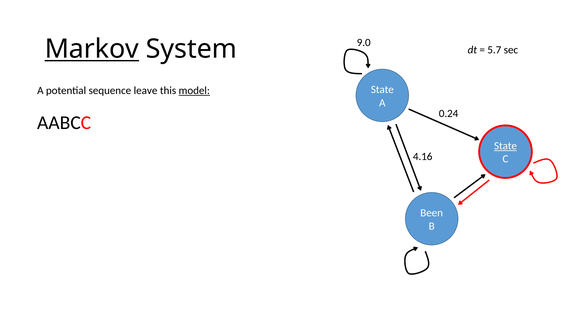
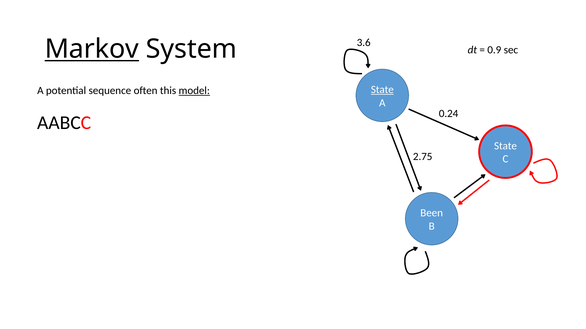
9.0: 9.0 -> 3.6 (364, 43)
5.7: 5.7 -> 0.9 (494, 50)
State underline: none -> present (382, 90)
leave: leave -> often (146, 91)
State underline: present -> none (505, 146)
4.16: 4.16 -> 2.75 (423, 157)
